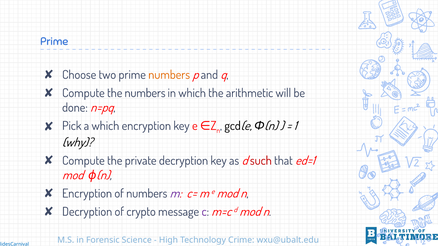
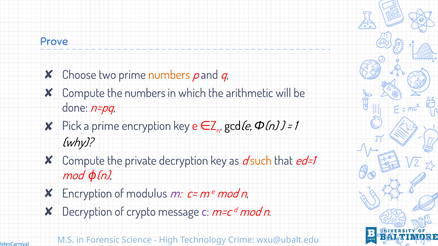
Prime: Prime -> Prove (54, 42)
a which: which -> prime (105, 126)
such colour: red -> orange (261, 161)
of numbers: numbers -> modulus (147, 194)
